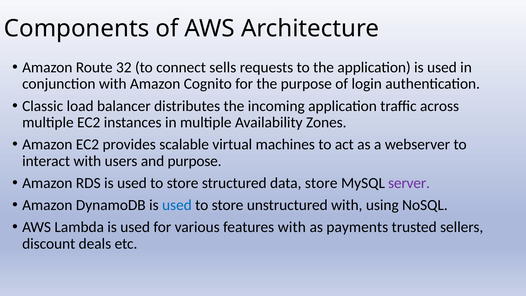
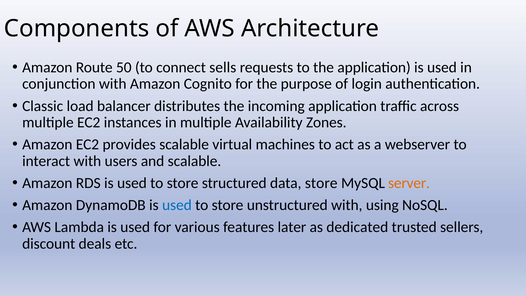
32: 32 -> 50 (124, 67)
and purpose: purpose -> scalable (194, 161)
server colour: purple -> orange (409, 183)
features with: with -> later (292, 227)
payments: payments -> dedicated (357, 227)
